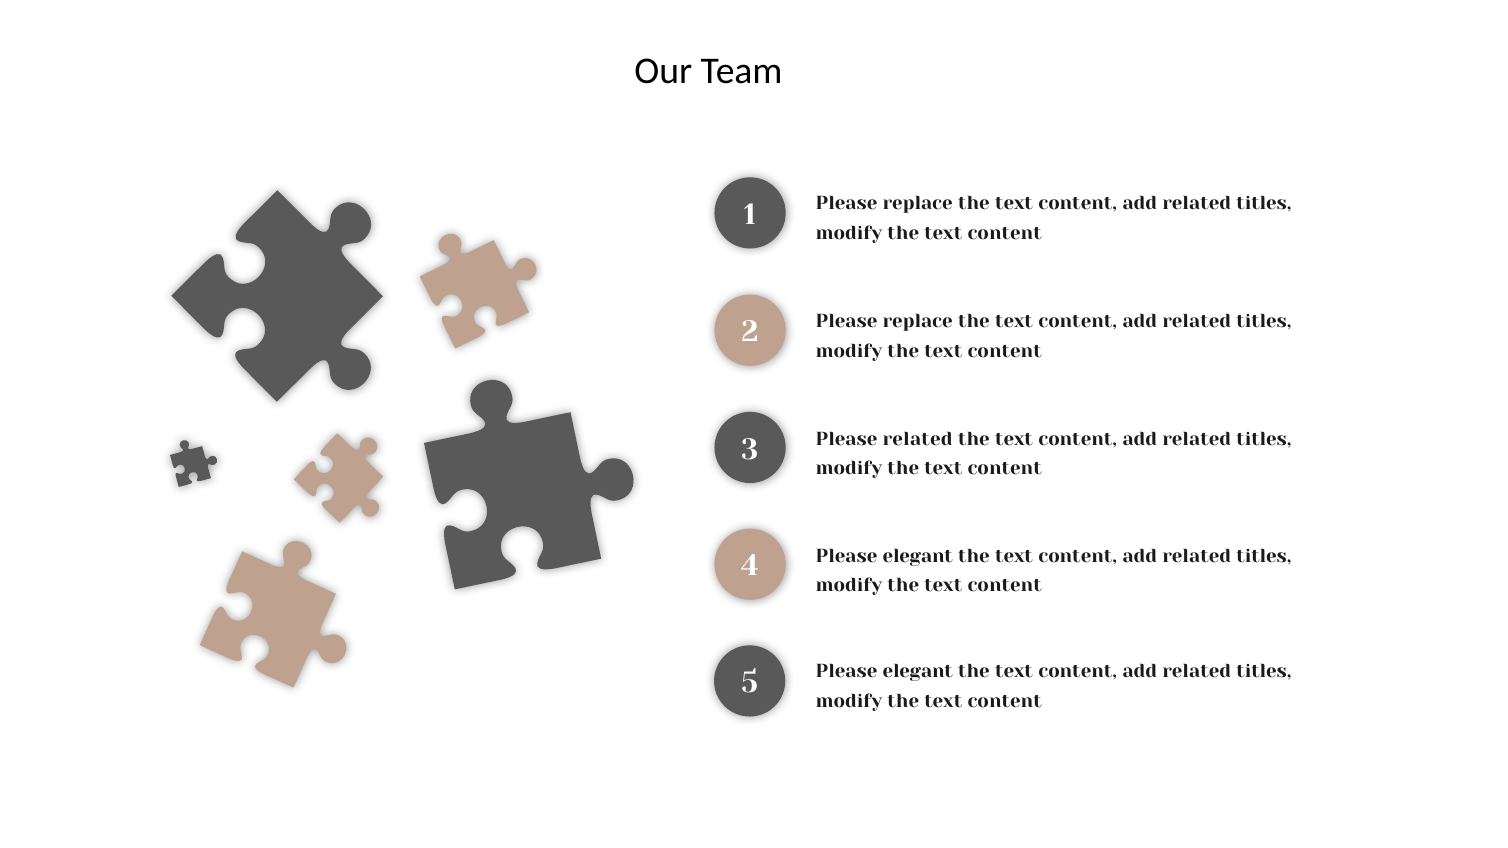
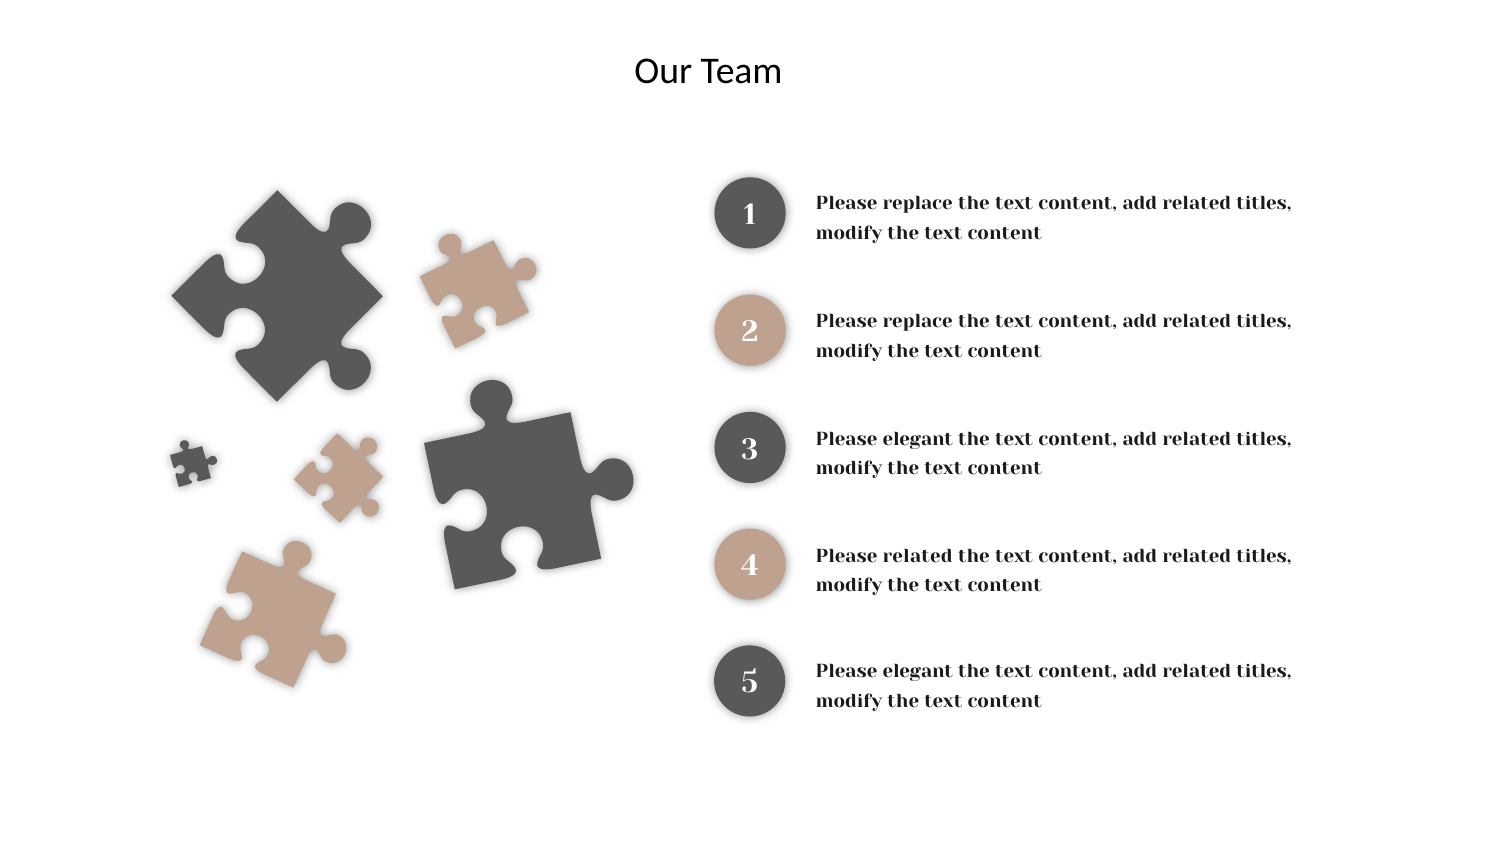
related: related -> elegant (918, 439)
elegant: elegant -> related (918, 556)
